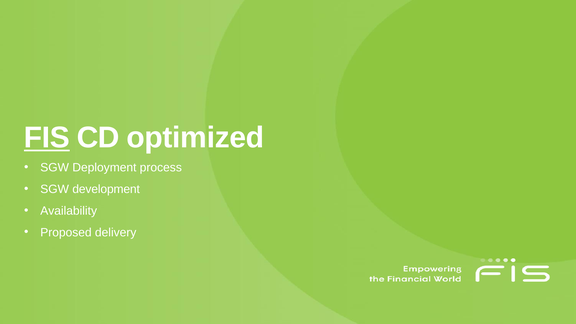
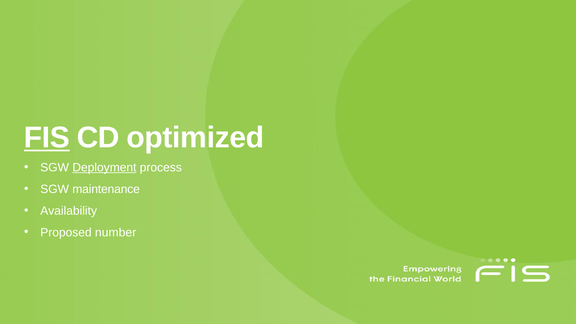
Deployment underline: none -> present (104, 168)
development: development -> maintenance (106, 189)
delivery: delivery -> number (116, 232)
